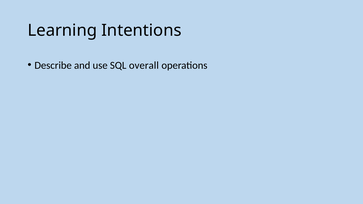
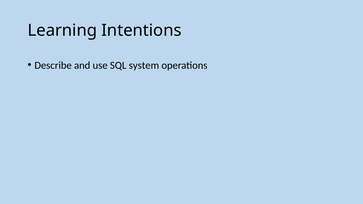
overall: overall -> system (144, 65)
